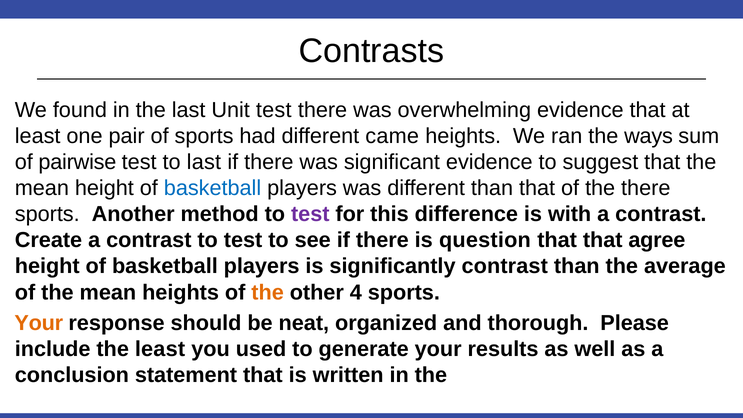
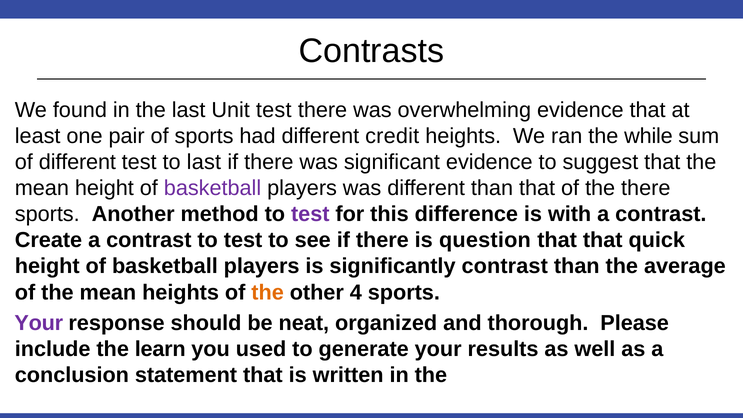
came: came -> credit (392, 136)
ways: ways -> while (648, 136)
of pairwise: pairwise -> different (77, 162)
basketball colour: blue -> purple (213, 188)
agree: agree -> quick (657, 240)
Your colour: orange -> purple (39, 323)
the least: least -> learn (160, 349)
